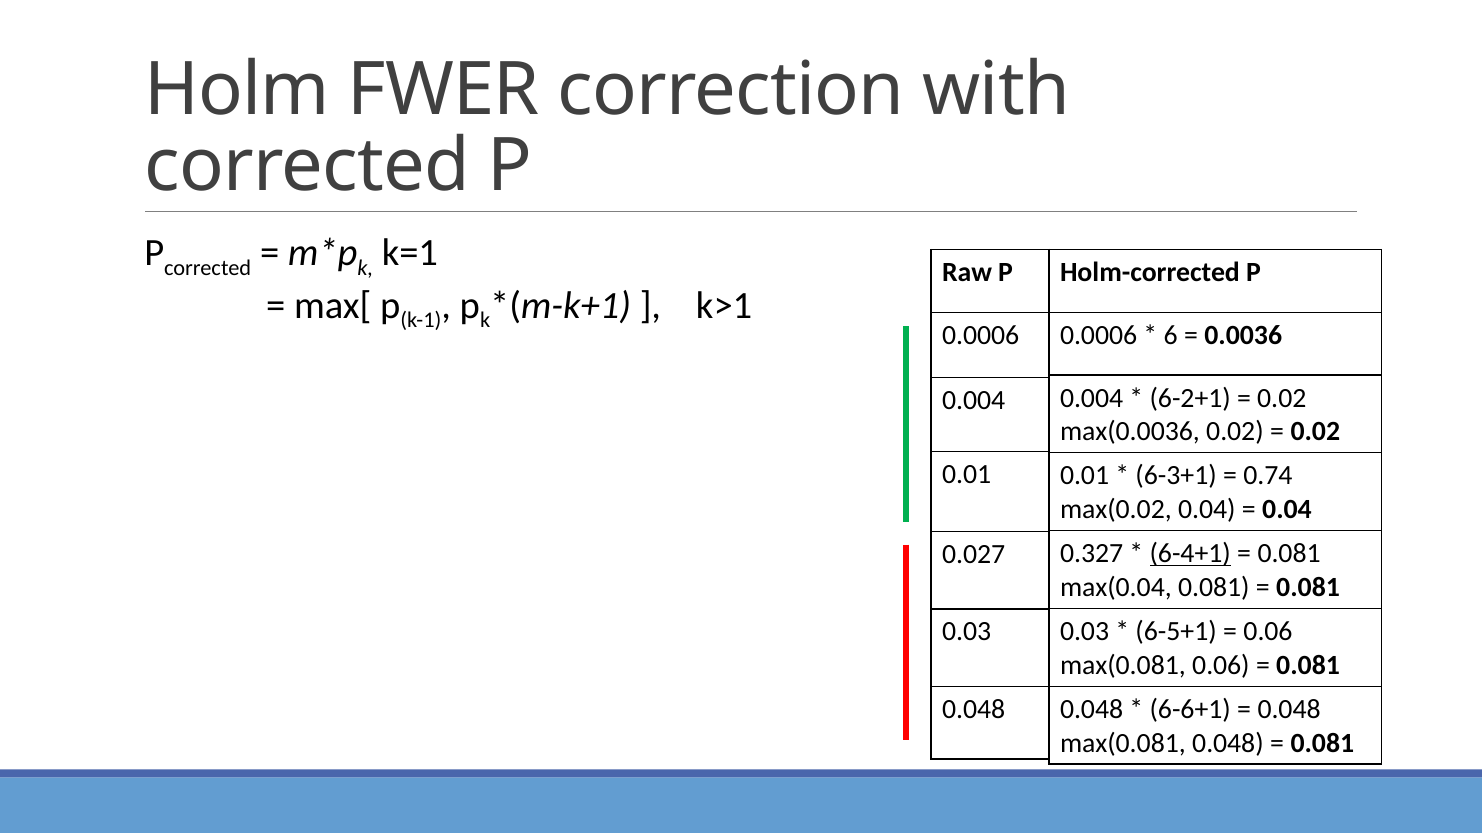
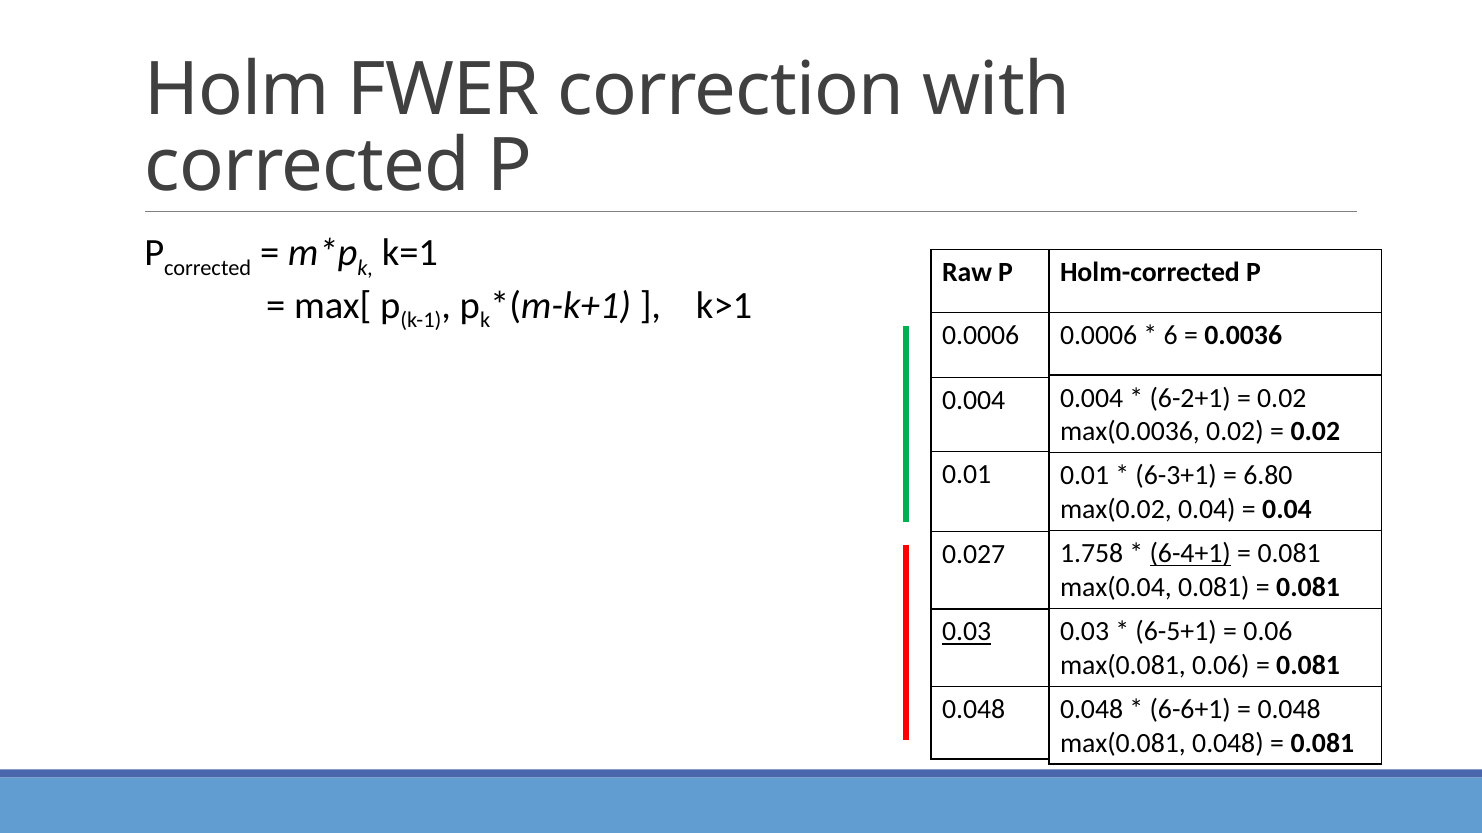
0.74: 0.74 -> 6.80 (1268, 476)
0.327: 0.327 -> 1.758 (1092, 554)
0.03 underline: none -> present (967, 632)
